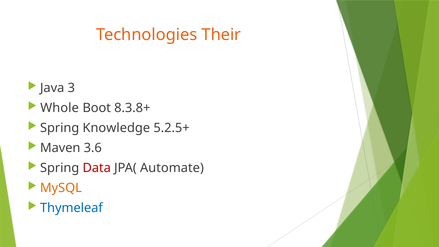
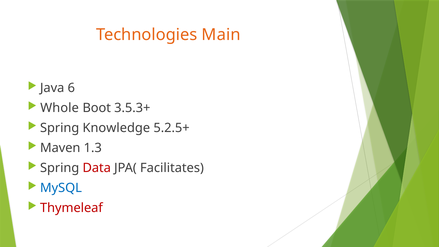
Their: Their -> Main (221, 35)
3: 3 -> 6 (71, 88)
8.3.8+: 8.3.8+ -> 3.5.3+ (132, 108)
3.6: 3.6 -> 1.3 (93, 148)
Automate: Automate -> Facilitates (172, 168)
MySQL colour: orange -> blue (61, 188)
Thymeleaf colour: blue -> red (71, 208)
